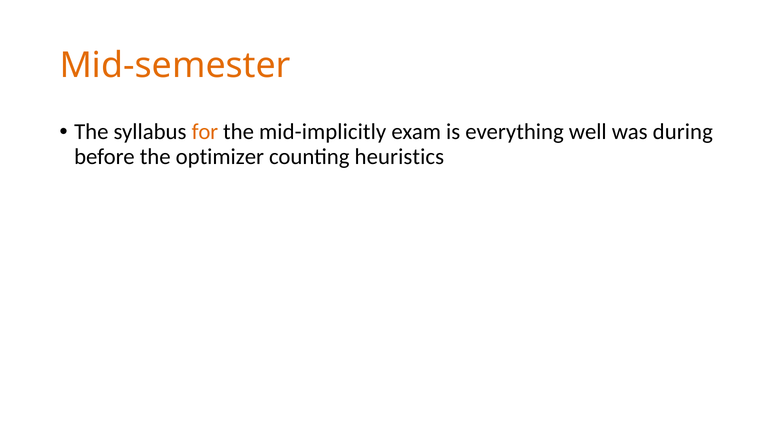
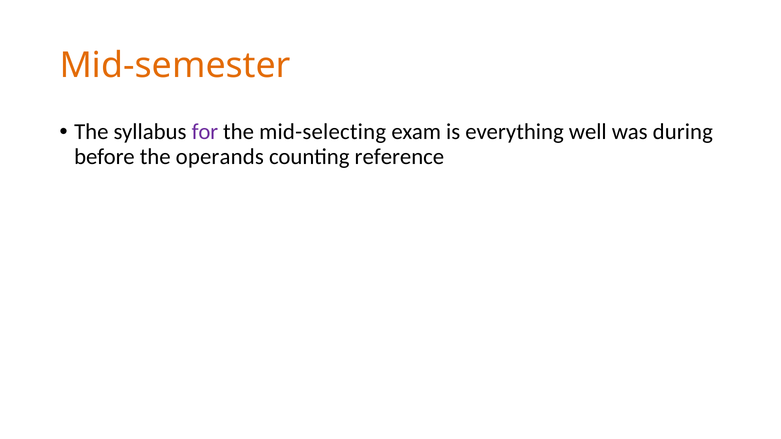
for colour: orange -> purple (205, 132)
mid-implicitly: mid-implicitly -> mid-selecting (323, 132)
optimizer: optimizer -> operands (220, 157)
heuristics: heuristics -> reference (399, 157)
